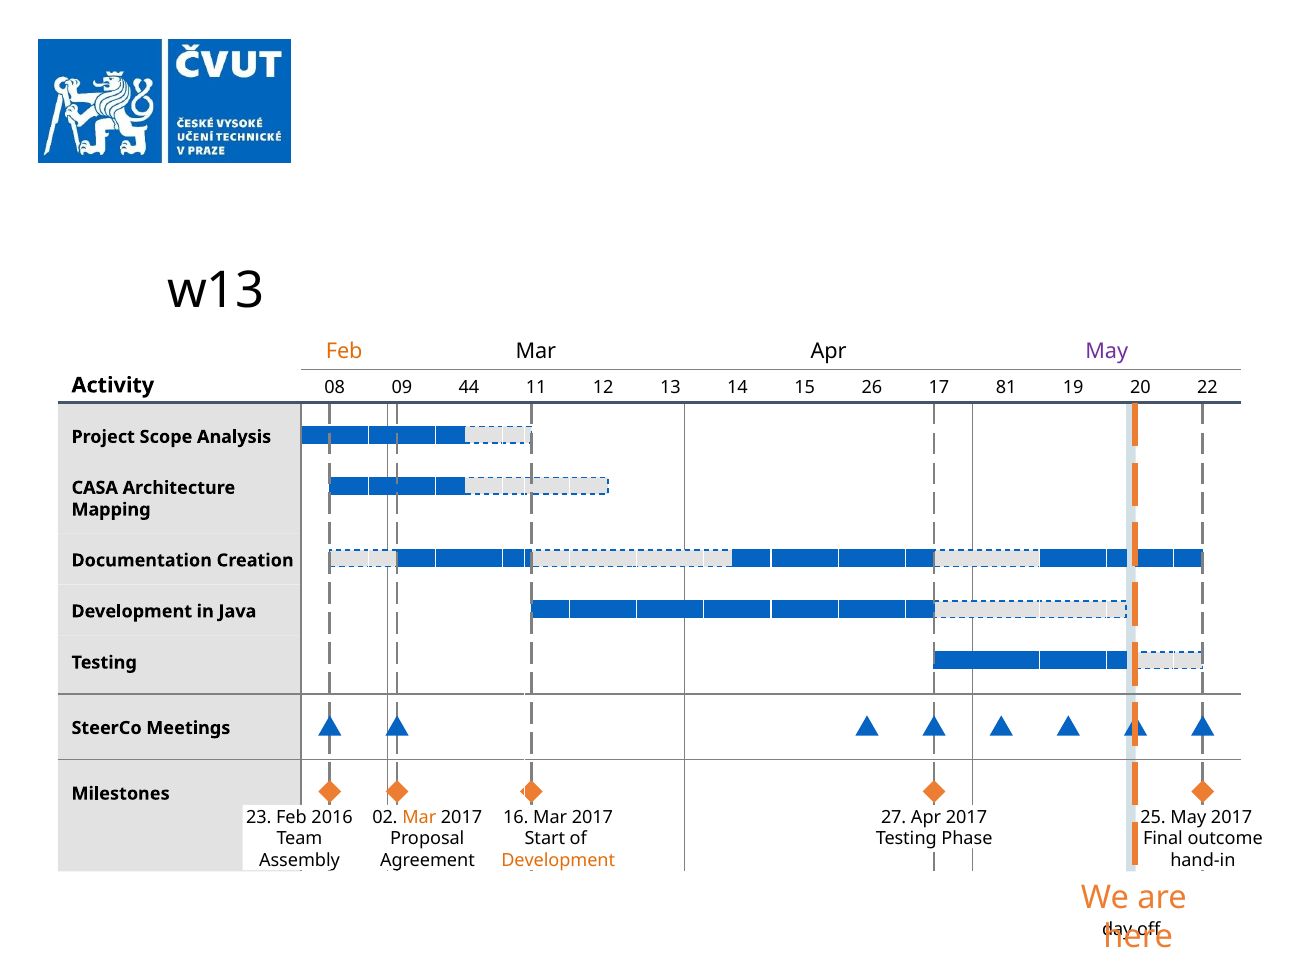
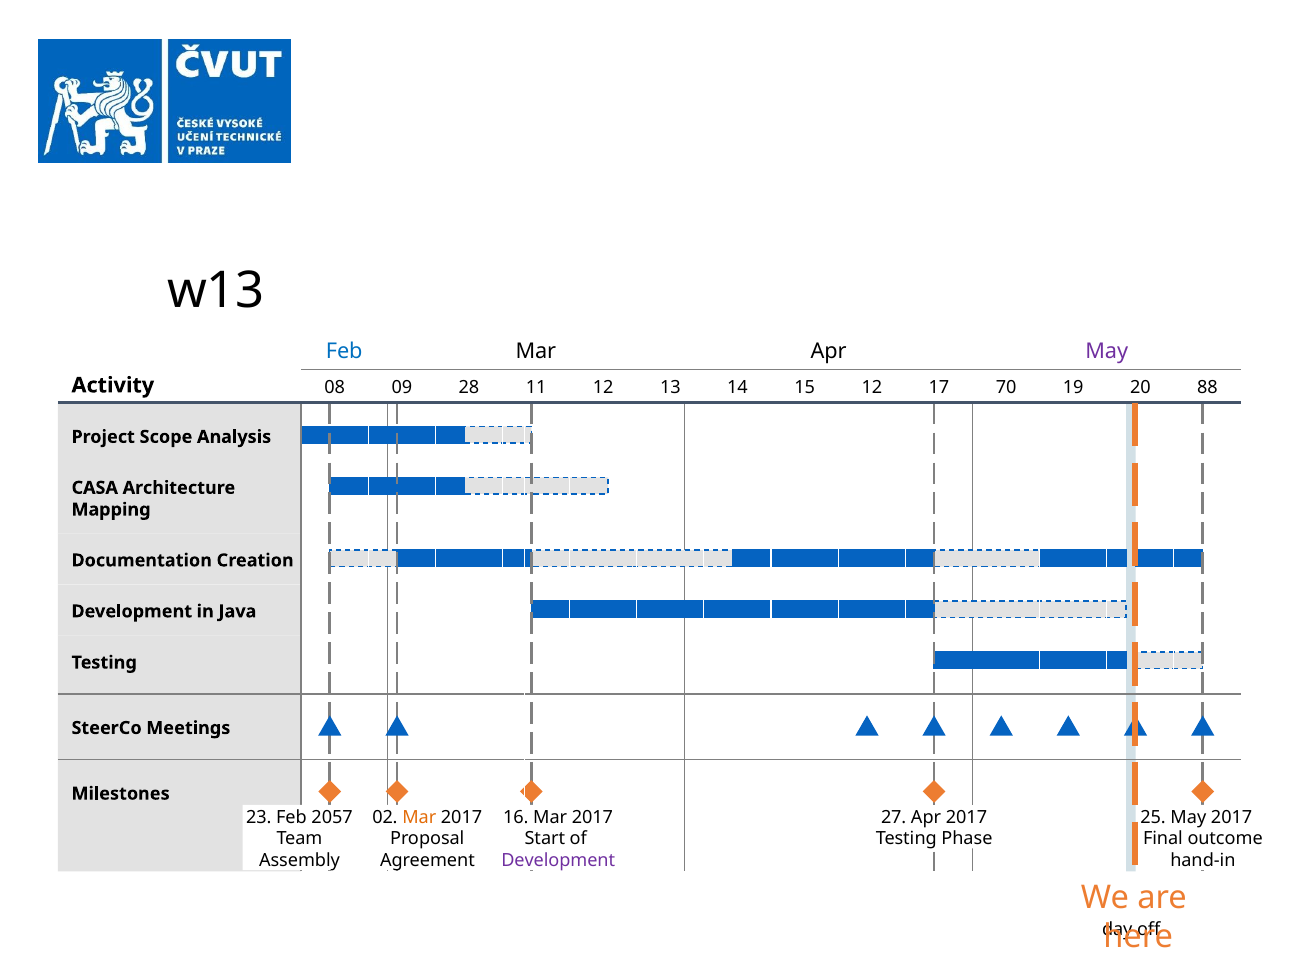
Feb colour: orange -> blue (344, 352)
44: 44 -> 28 (469, 387)
15 26: 26 -> 12 (872, 387)
81: 81 -> 70 (1006, 387)
22: 22 -> 88 (1207, 387)
2016: 2016 -> 2057 (332, 817)
Development colour: orange -> purple (558, 861)
